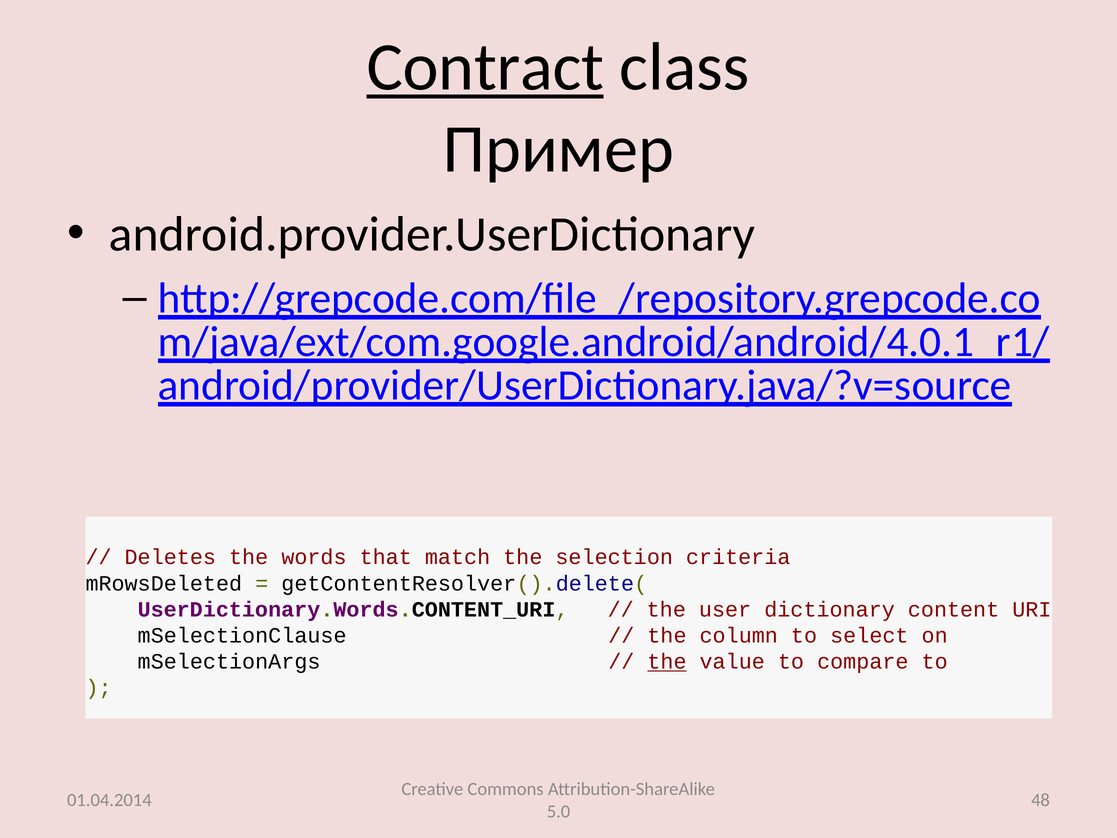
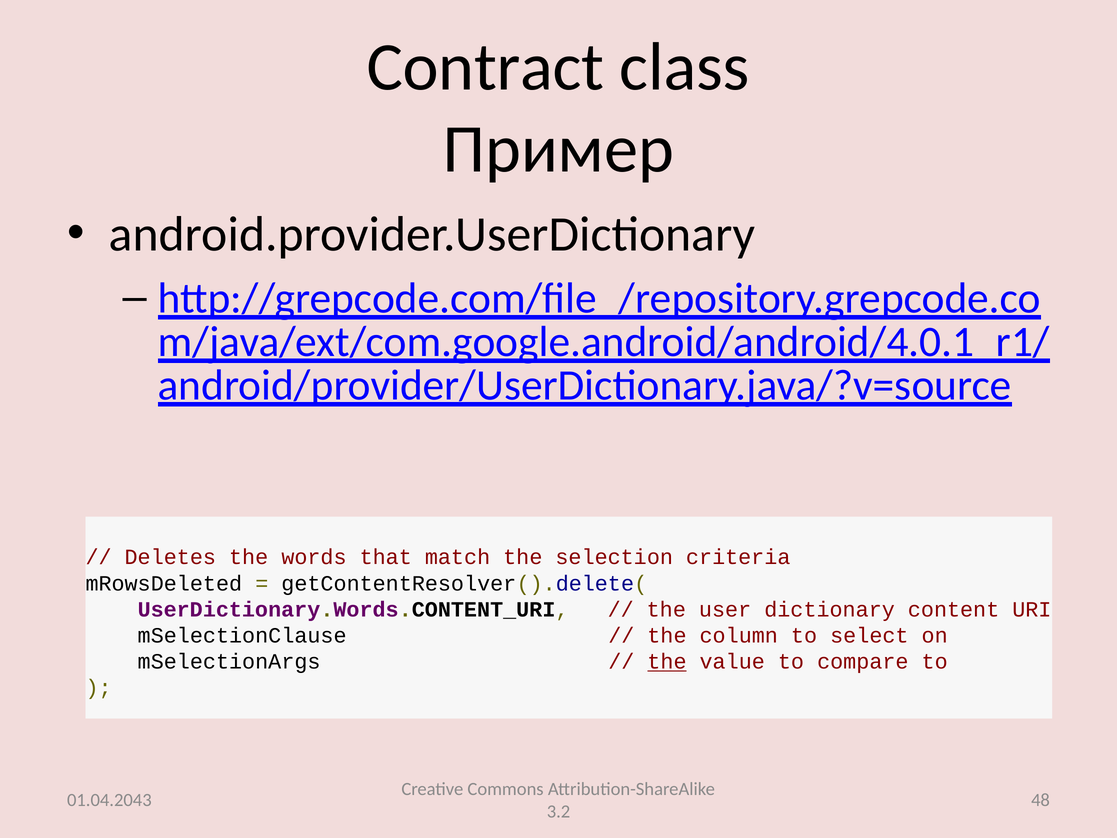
Contract underline: present -> none (485, 67)
01.04.2014: 01.04.2014 -> 01.04.2043 (109, 800)
5.0: 5.0 -> 3.2 (558, 811)
